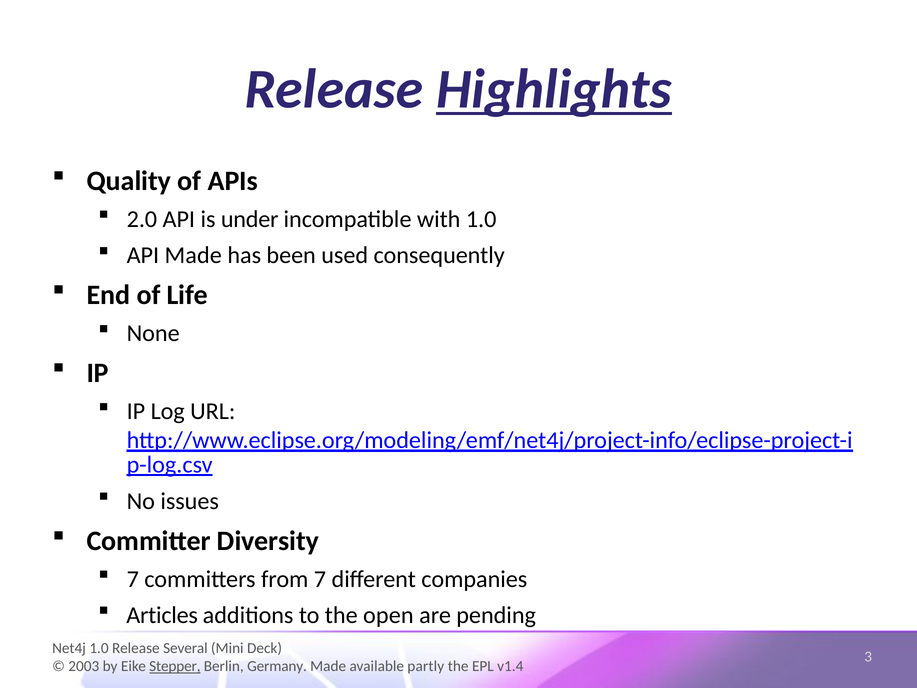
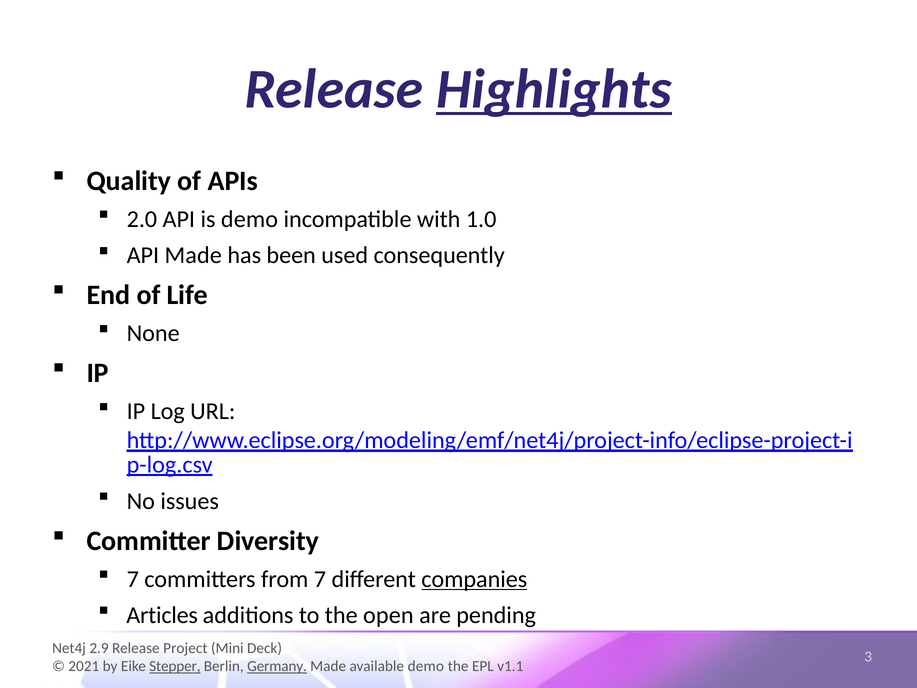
is under: under -> demo (250, 219)
companies underline: none -> present (474, 579)
Net4j 1.0: 1.0 -> 2.9 (99, 648)
Several: Several -> Project (185, 648)
2003: 2003 -> 2021 (84, 666)
Germany underline: none -> present (277, 666)
available partly: partly -> demo (426, 666)
v1.4: v1.4 -> v1.1 (510, 666)
